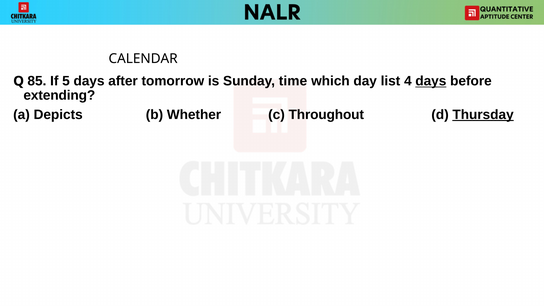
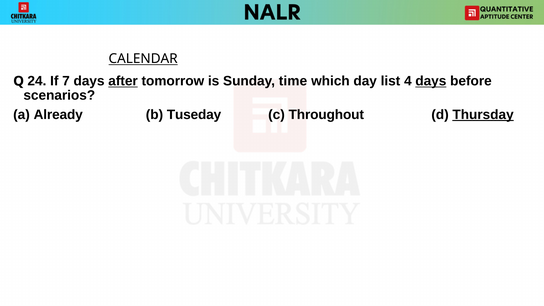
CALENDAR underline: none -> present (143, 59)
85: 85 -> 24 (37, 81)
5: 5 -> 7 (66, 81)
after underline: none -> present (123, 81)
extending: extending -> scenarios (59, 95)
Depicts: Depicts -> Already (58, 115)
Whether: Whether -> Tuseday (194, 115)
